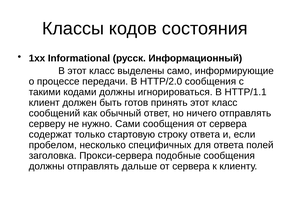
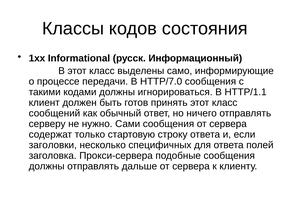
HTTP/2.0: HTTP/2.0 -> HTTP/7.0 (161, 82)
пробелом: пробелом -> заголовки (53, 145)
